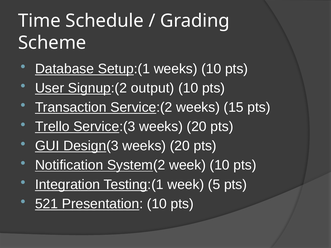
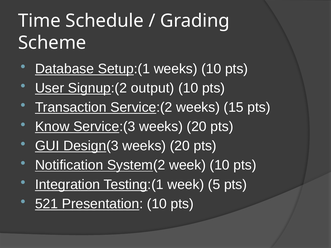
Trello: Trello -> Know (52, 127)
